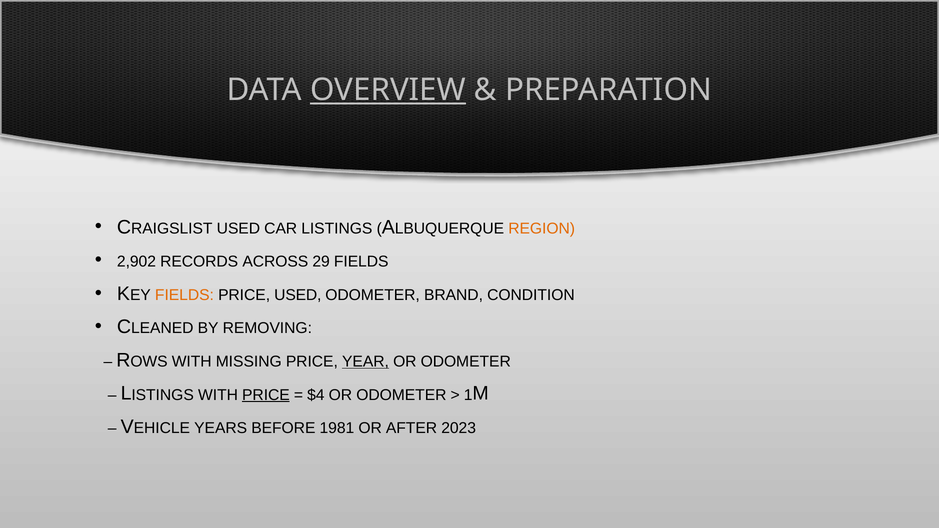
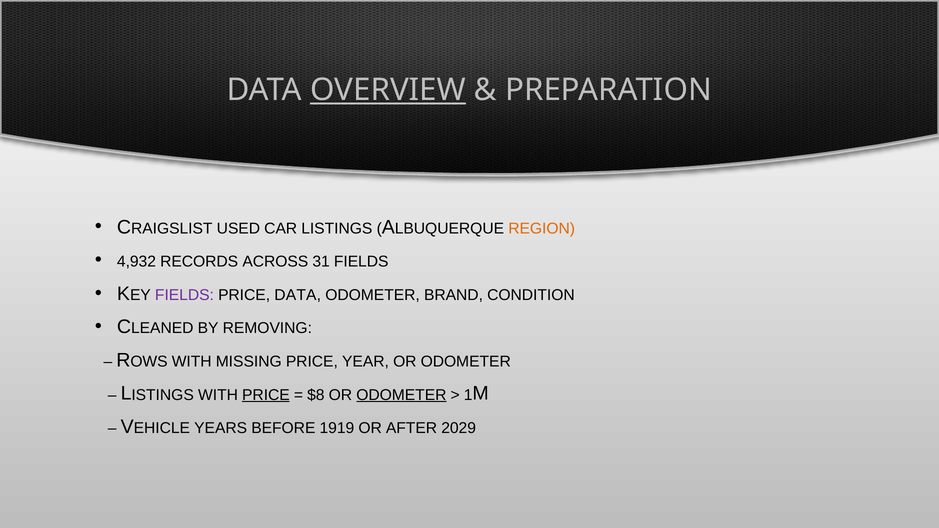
2,902: 2,902 -> 4,932 (136, 262)
29: 29 -> 31 (321, 262)
FIELDS colour: orange -> purple (184, 295)
PRICE USED: USED -> DATA (298, 295)
YEAR underline: present -> none (365, 362)
$4: $4 -> $8 (316, 395)
ODOMETER underline: none -> present (401, 395)
1981: 1981 -> 1919 (337, 428)
2023: 2023 -> 2029 (459, 428)
